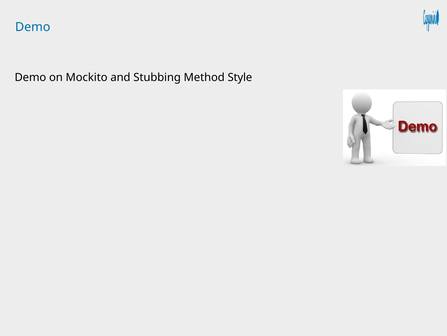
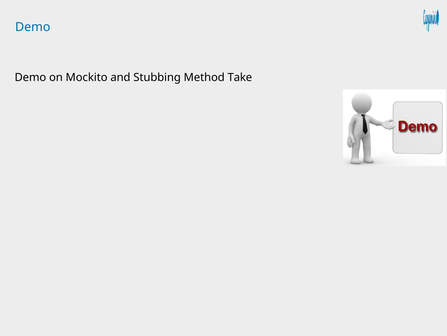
Style: Style -> Take (240, 77)
